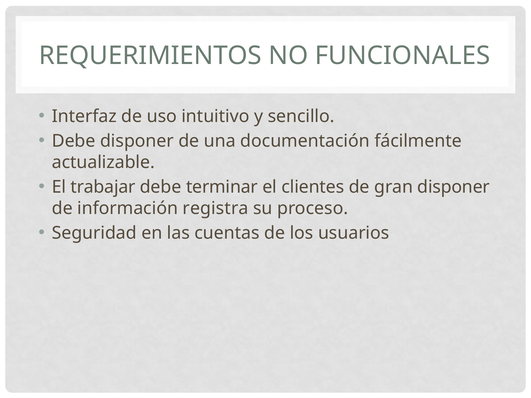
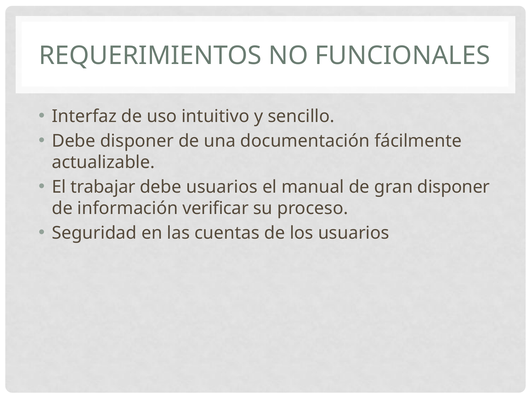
debe terminar: terminar -> usuarios (222, 187)
clientes: clientes -> manual (313, 187)
registra: registra -> verificar (216, 208)
